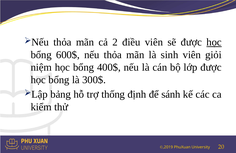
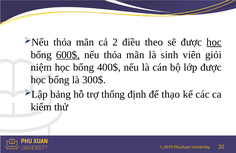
điều viên: viên -> theo (154, 42)
600$ underline: none -> present (68, 55)
sánh: sánh -> thạo (171, 95)
